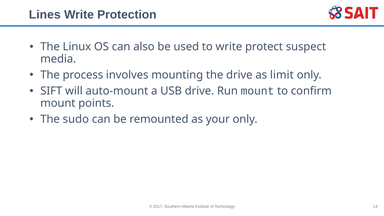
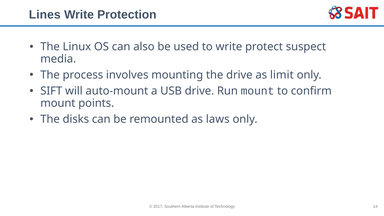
sudo: sudo -> disks (76, 119)
your: your -> laws (218, 119)
